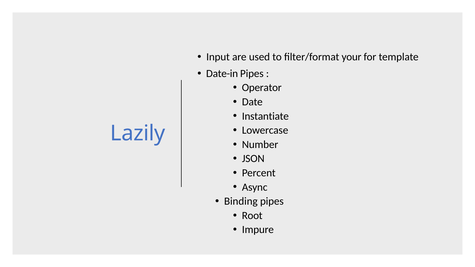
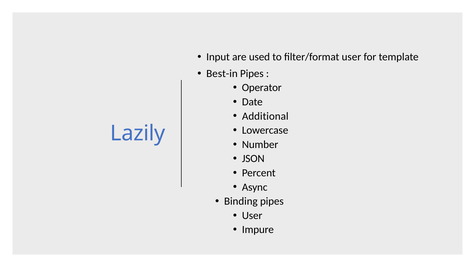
filter/format your: your -> user (351, 57)
Date-in: Date-in -> Best-in (222, 74)
Instantiate: Instantiate -> Additional (265, 116)
Root: Root -> User (252, 216)
